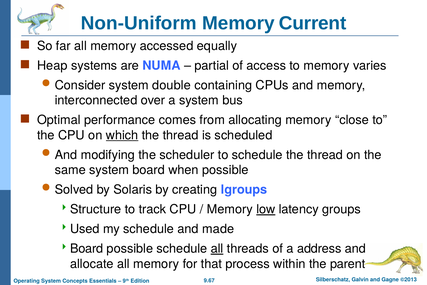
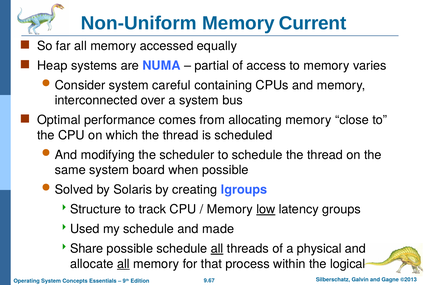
double: double -> careful (172, 85)
which underline: present -> none (122, 135)
Board: Board -> Share (87, 248)
address: address -> physical (319, 248)
all underline: none -> present (123, 264)
parent: parent -> logical (348, 264)
